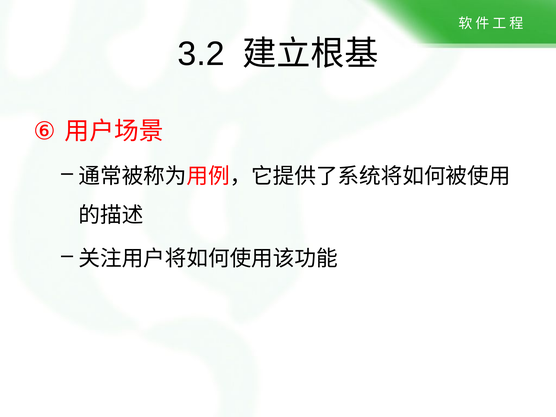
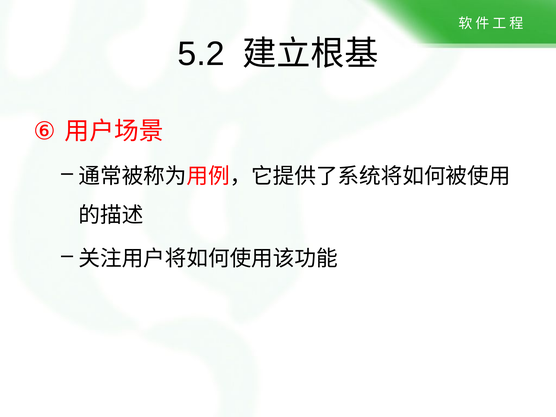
3.2: 3.2 -> 5.2 (201, 54)
